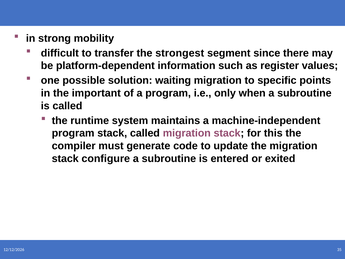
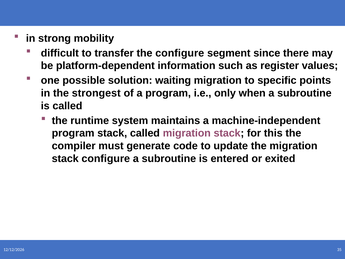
the strongest: strongest -> configure (180, 53)
important: important -> strongest (96, 93)
